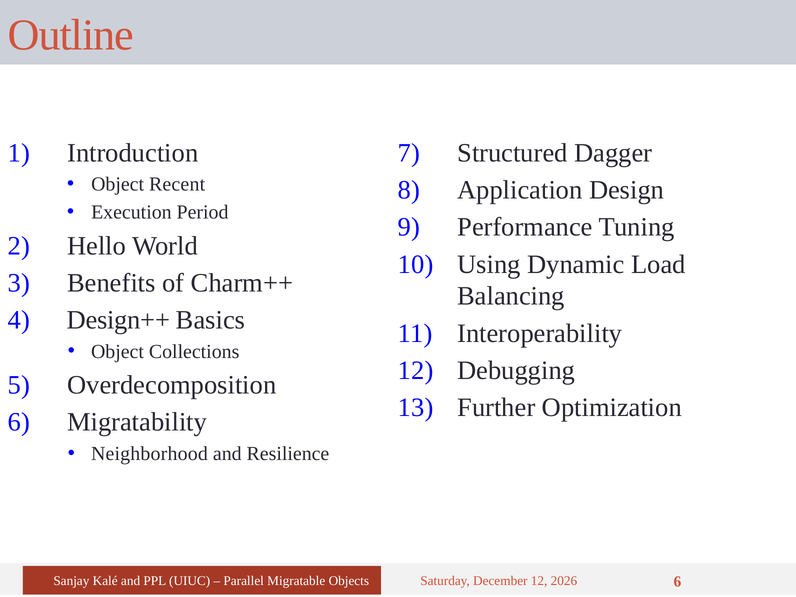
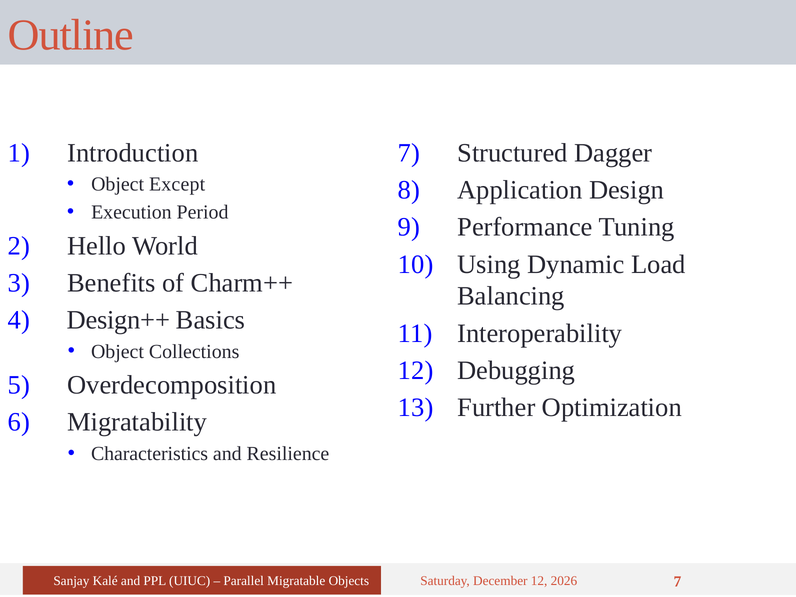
Recent: Recent -> Except (177, 184)
Neighborhood: Neighborhood -> Characteristics (150, 454)
6: 6 -> 7 (677, 582)
